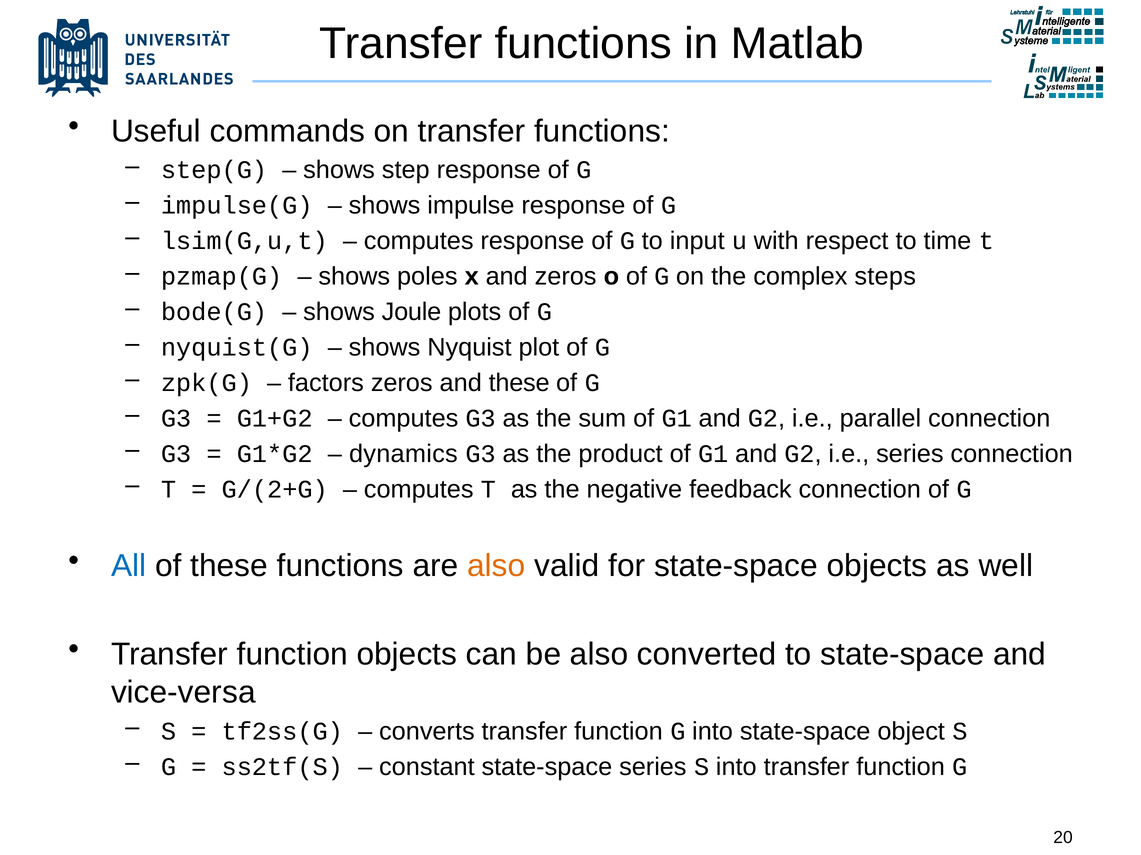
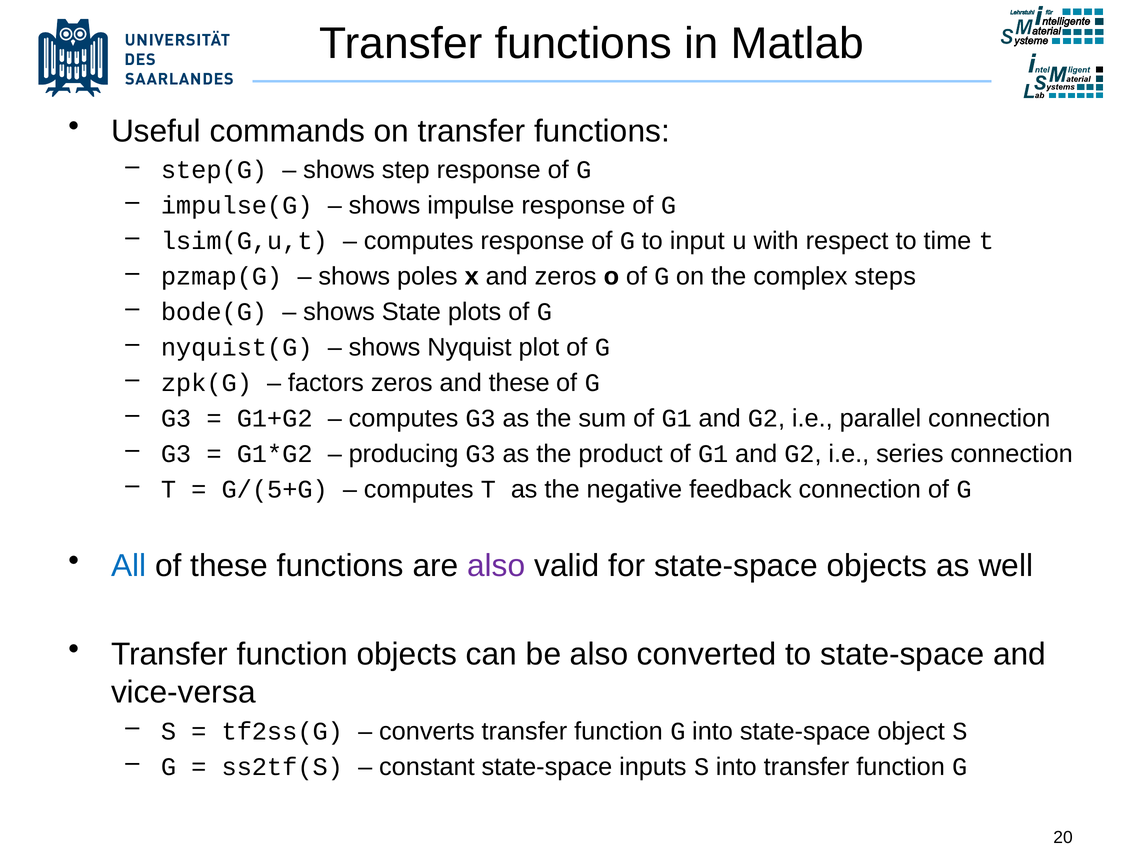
Joule: Joule -> State (411, 312)
dynamics: dynamics -> producing (404, 454)
G/(2+G: G/(2+G -> G/(5+G (275, 490)
also colour: orange -> purple (496, 566)
state-space series: series -> inputs (653, 767)
